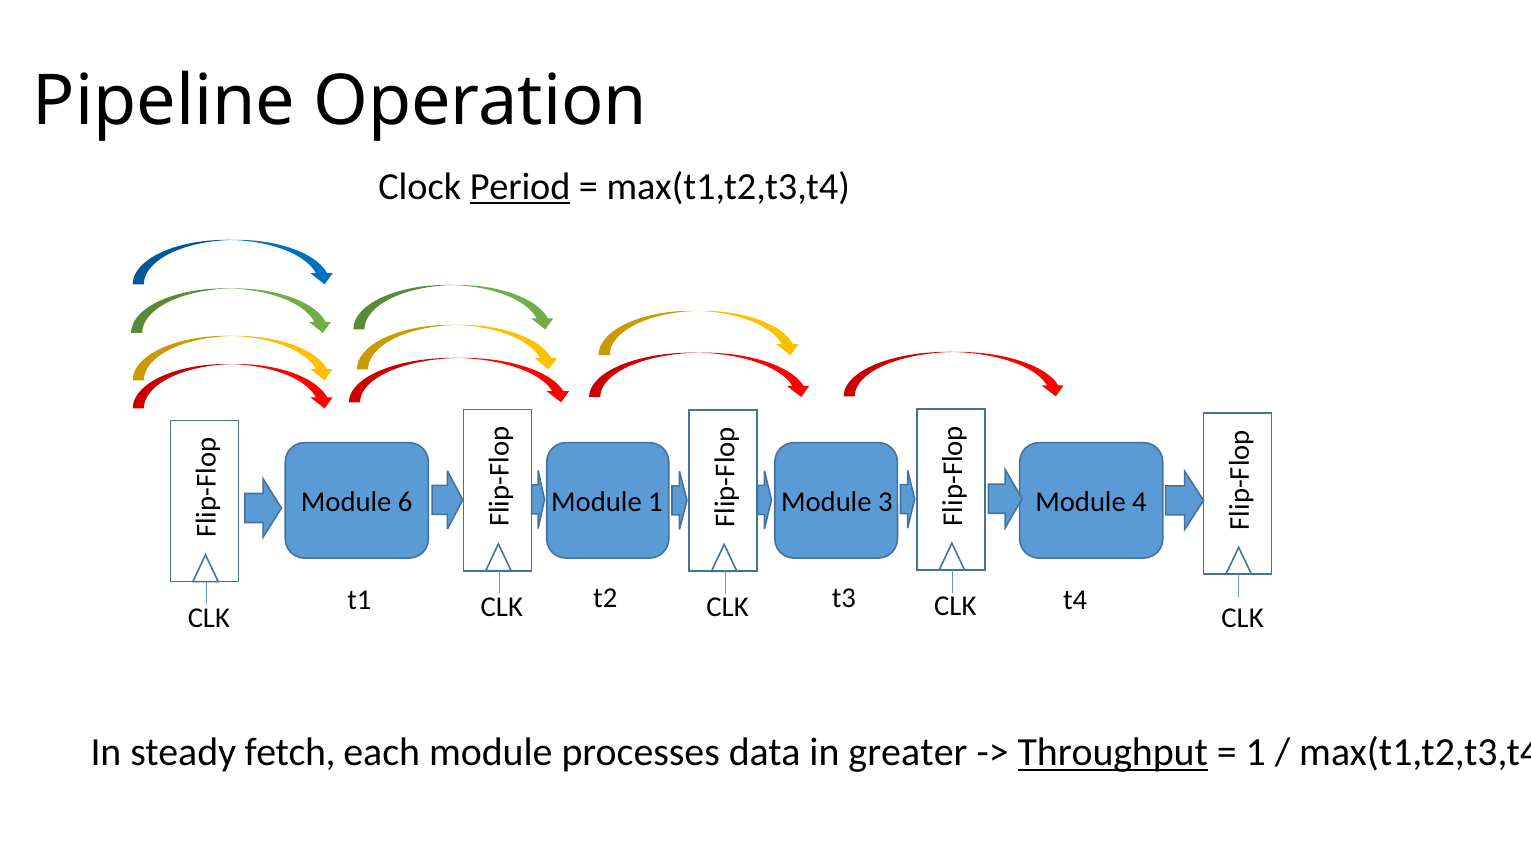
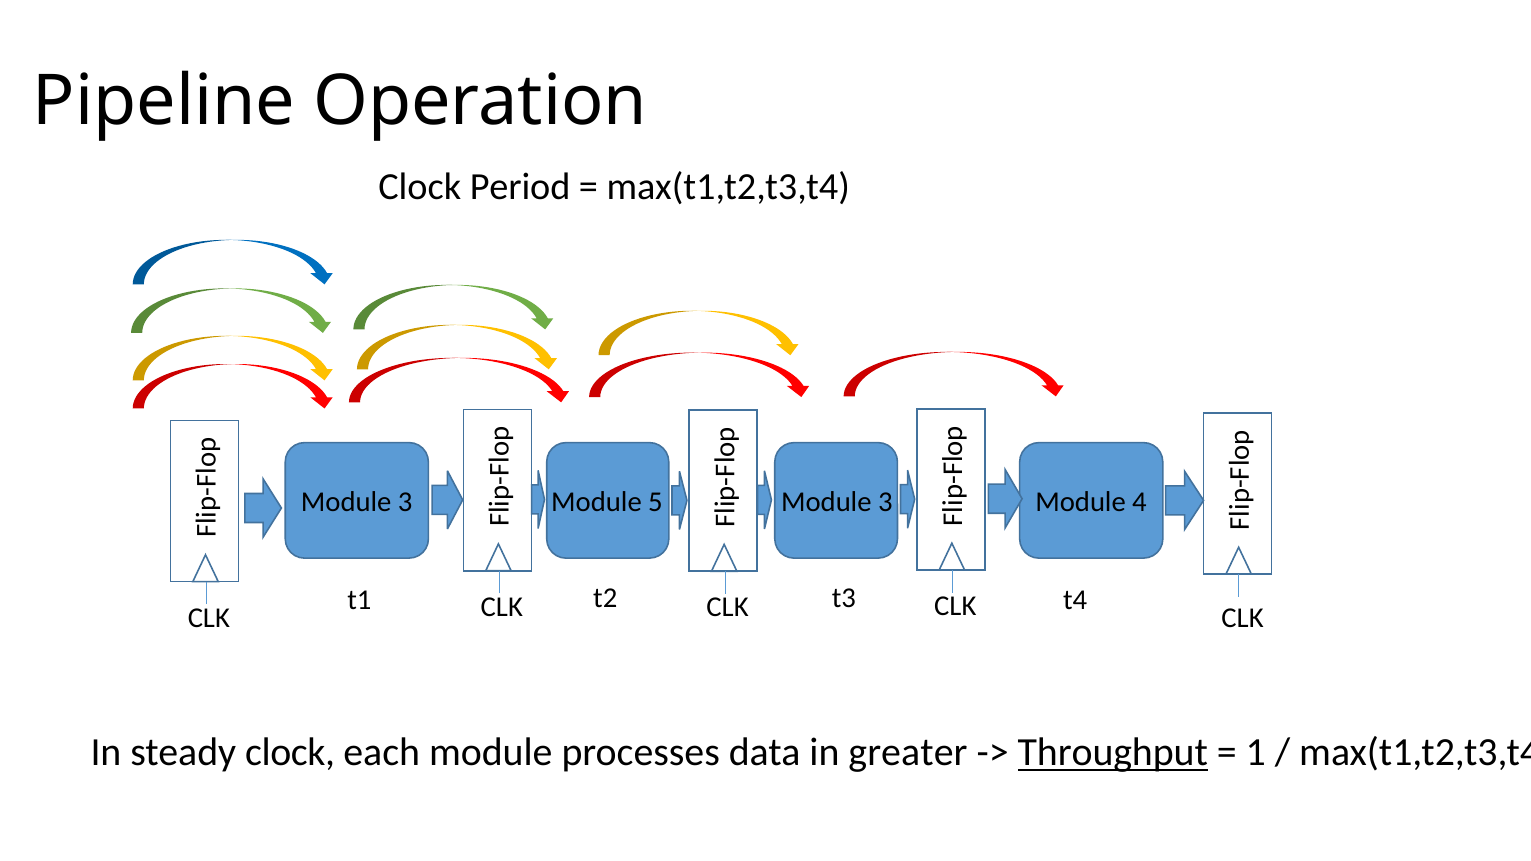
Period underline: present -> none (520, 187)
6: 6 -> 3 (405, 502)
Module 1: 1 -> 5 (655, 502)
steady fetch: fetch -> clock (290, 753)
